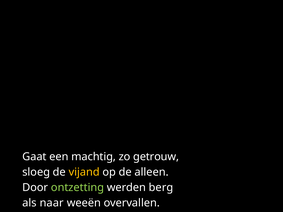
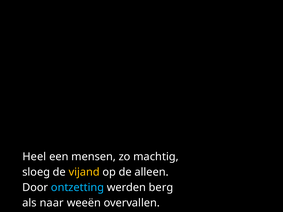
Gaat: Gaat -> Heel (34, 157)
machtig: machtig -> mensen (94, 157)
getrouw: getrouw -> machtig (156, 157)
ontzetting colour: light green -> light blue (78, 188)
